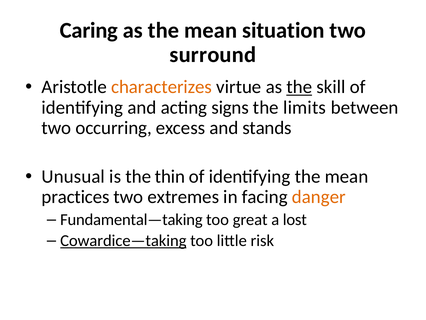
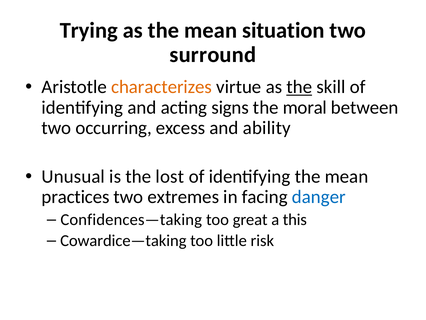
Caring: Caring -> Trying (89, 30)
limits: limits -> moral (305, 107)
stands: stands -> ability (267, 128)
thin: thin -> lost (170, 176)
danger colour: orange -> blue (319, 197)
Fundamental—taking: Fundamental—taking -> Confidences—taking (131, 219)
lost: lost -> this (295, 219)
Cowardice—taking underline: present -> none (123, 240)
